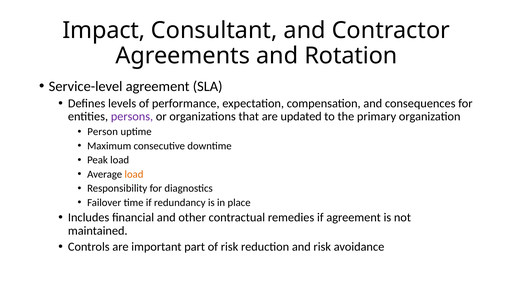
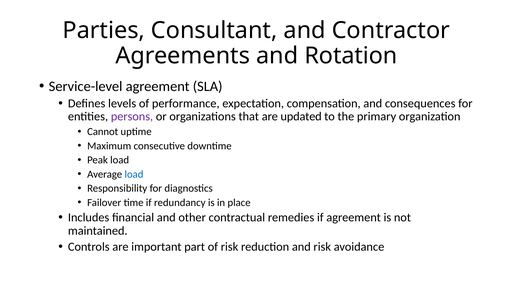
Impact: Impact -> Parties (104, 30)
Person: Person -> Cannot (103, 132)
load colour: orange -> blue (134, 175)
